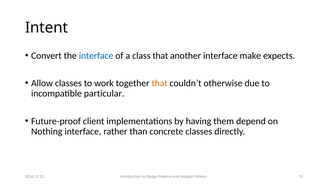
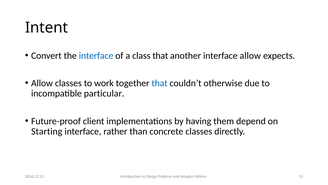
interface make: make -> allow (250, 55)
that colour: orange -> blue (160, 83)
Nothing: Nothing -> Starting (47, 131)
